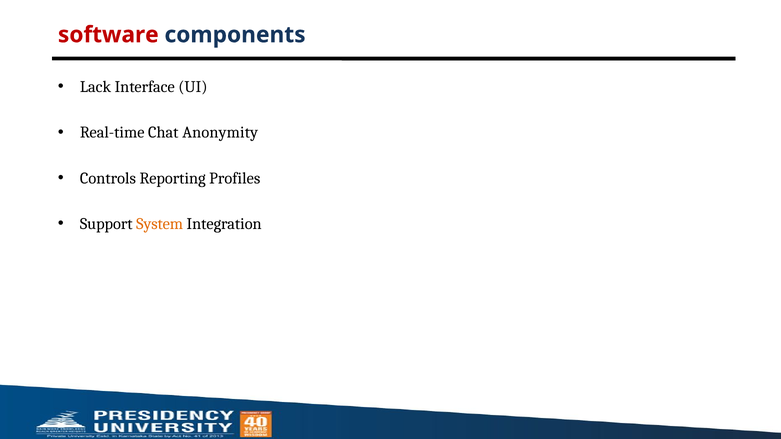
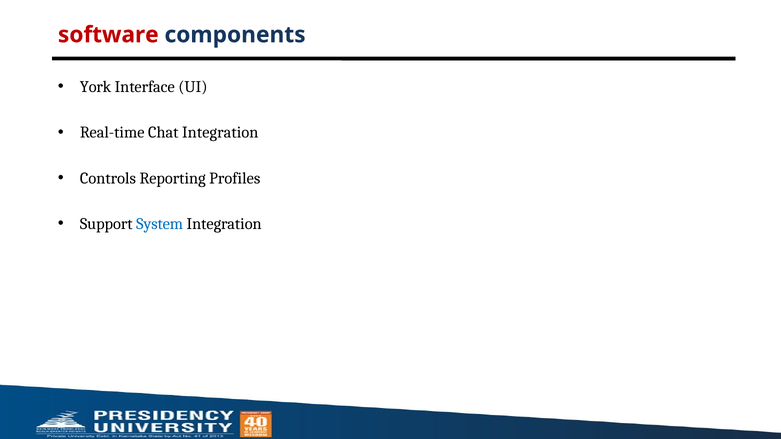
Lack: Lack -> York (96, 87)
Chat Anonymity: Anonymity -> Integration (220, 133)
System colour: orange -> blue (160, 224)
